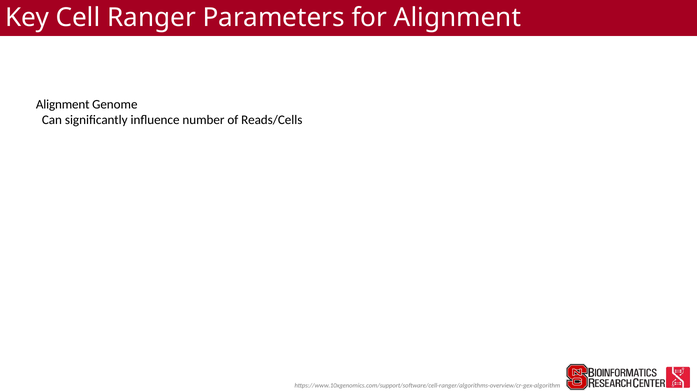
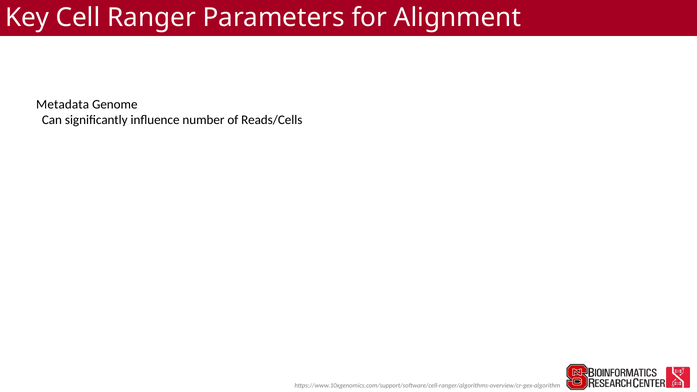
Alignment: Alignment -> Metadata (63, 105)
